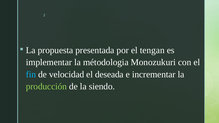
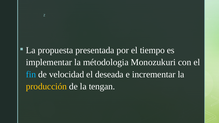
tengan: tengan -> tiempo (152, 50)
producción colour: light green -> yellow (46, 87)
siendo: siendo -> tengan (102, 87)
